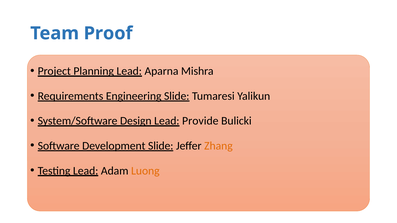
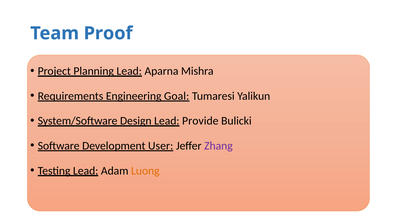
Engineering Slide: Slide -> Goal (177, 96)
Development Slide: Slide -> User (161, 146)
Zhang colour: orange -> purple (218, 146)
